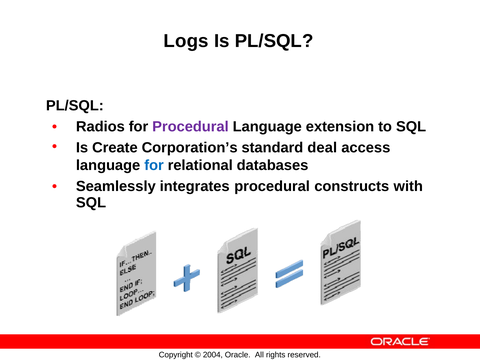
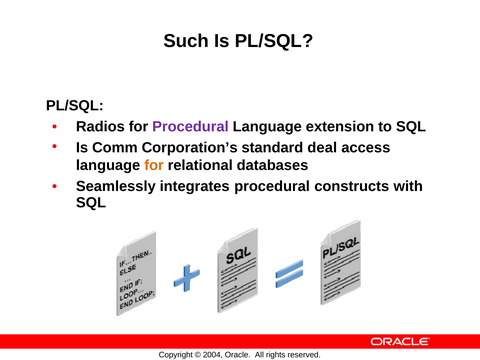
Logs: Logs -> Such (186, 41)
Create: Create -> Comm (115, 148)
for colour: blue -> orange (154, 165)
